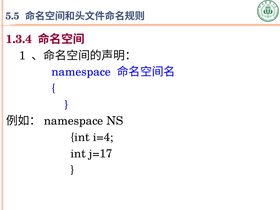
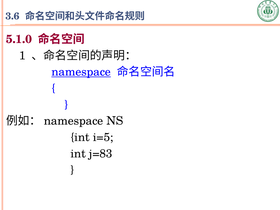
5.5: 5.5 -> 3.6 (12, 16)
1.3.4: 1.3.4 -> 5.1.0 (19, 39)
namespace underline: none -> present (81, 72)
i=4: i=4 -> i=5 (103, 137)
j=17: j=17 -> j=83 (101, 154)
